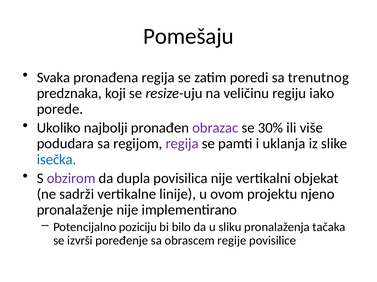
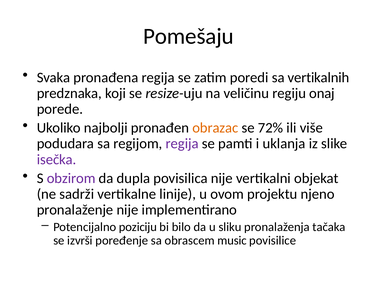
trenutnog: trenutnog -> vertikalnih (319, 78)
iako: iako -> onaj (322, 94)
obrazac colour: purple -> orange (215, 128)
30%: 30% -> 72% (271, 128)
isečka colour: blue -> purple (57, 160)
regije: regije -> music (232, 241)
